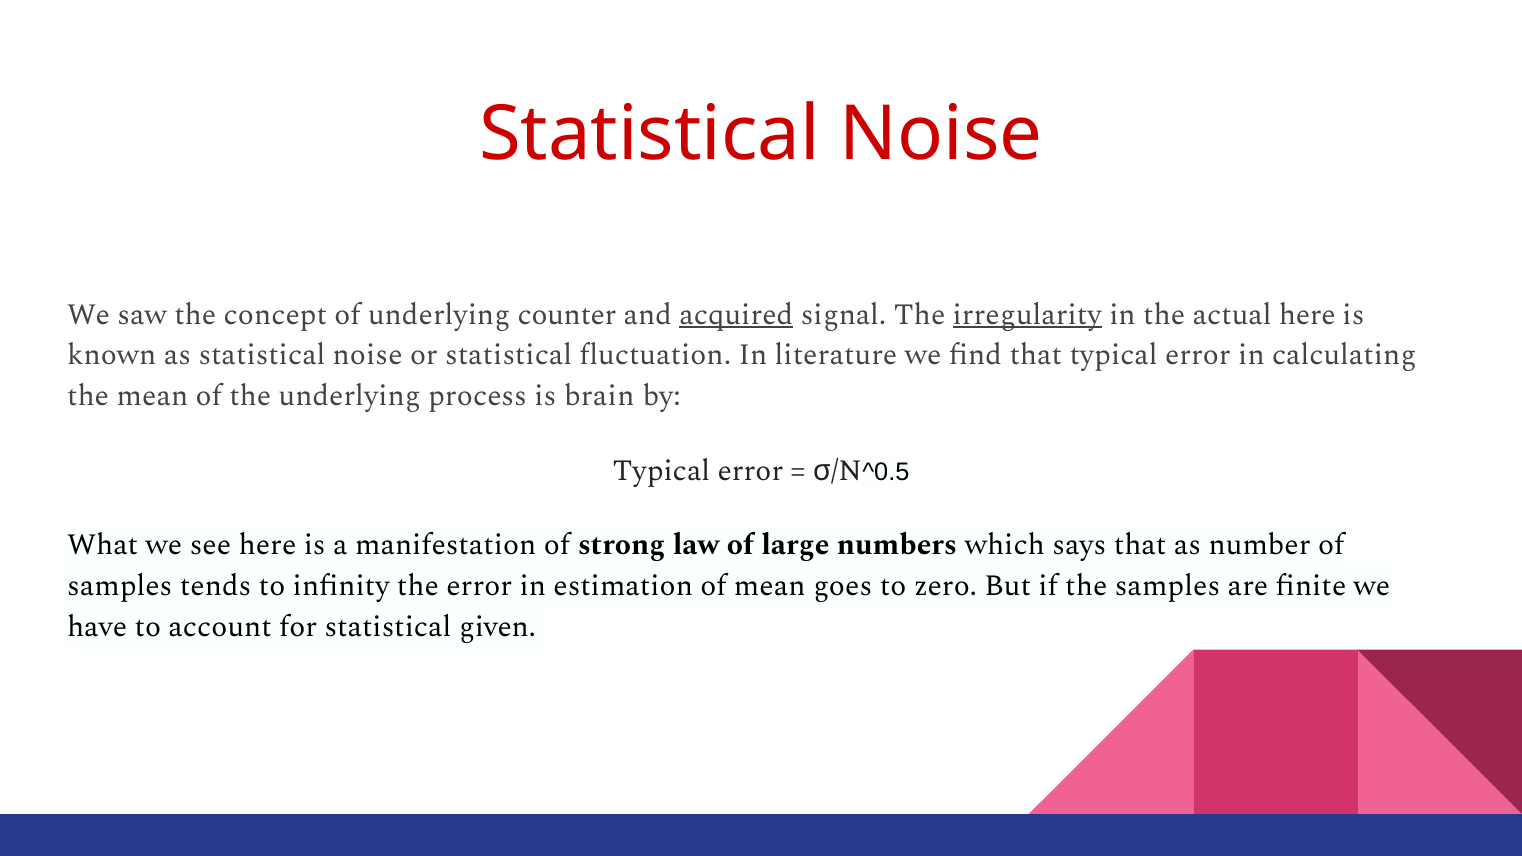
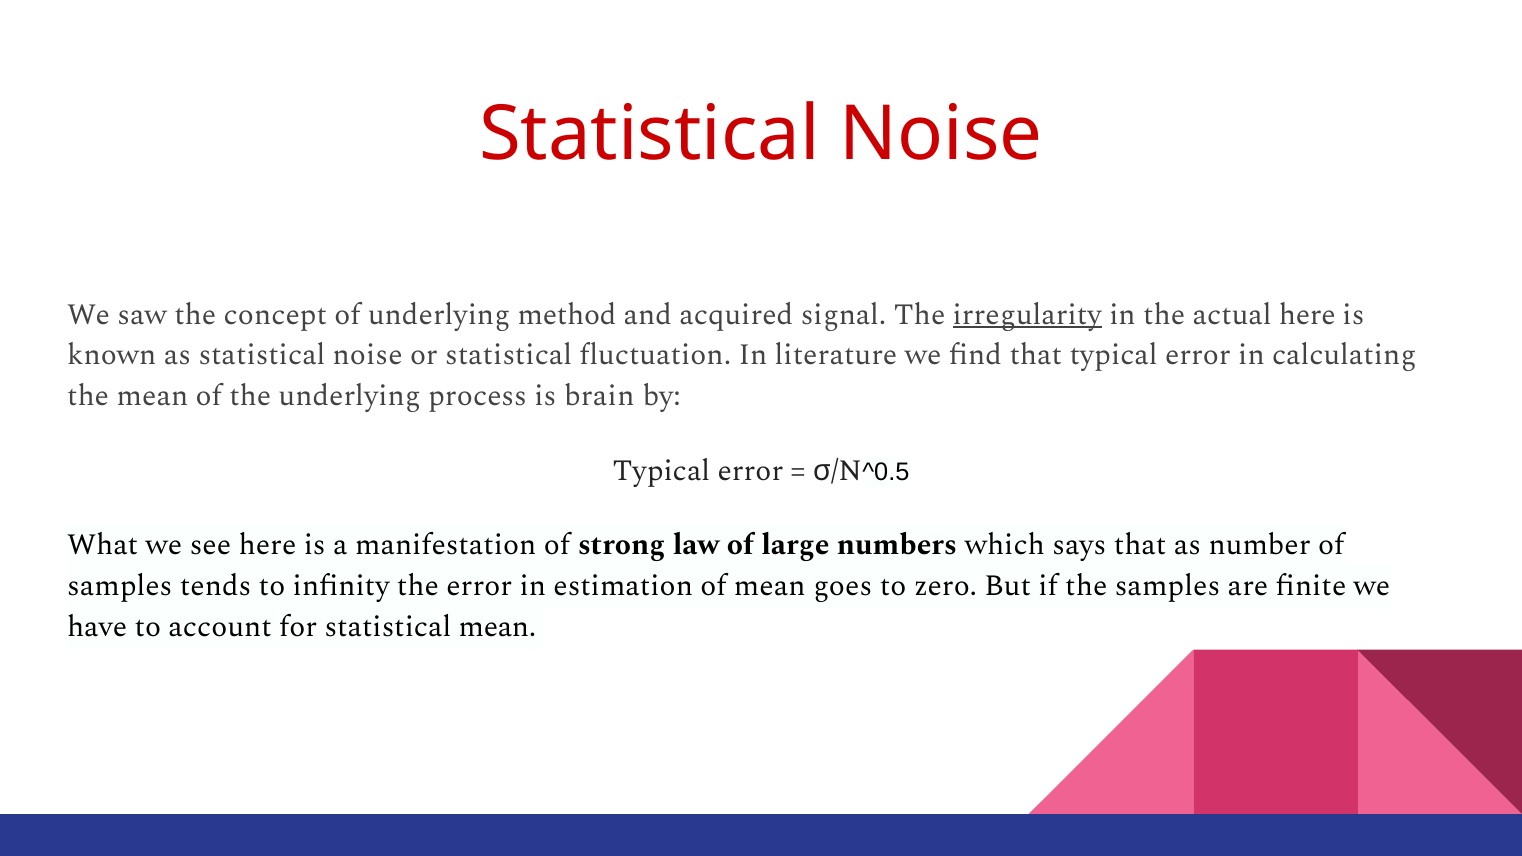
counter: counter -> method (567, 314)
acquired underline: present -> none (736, 314)
statistical given: given -> mean (497, 627)
